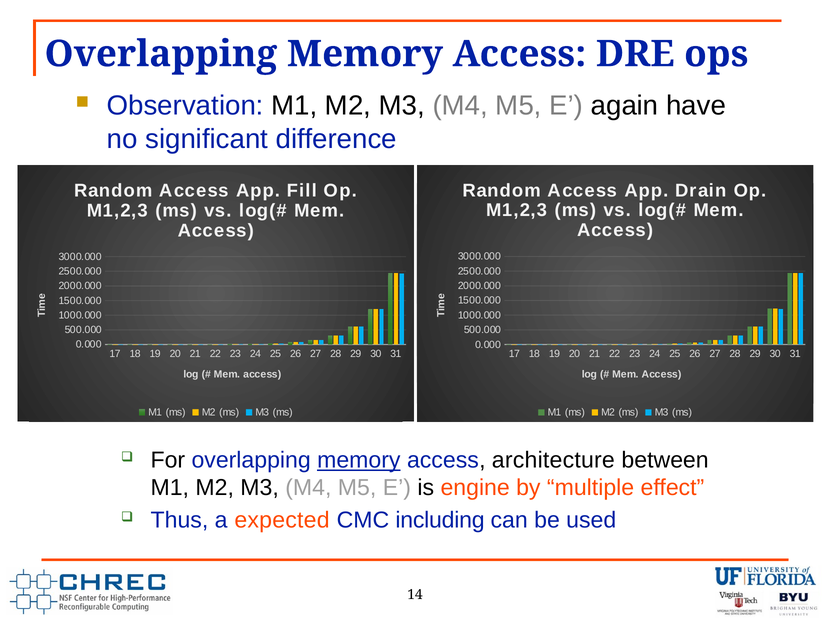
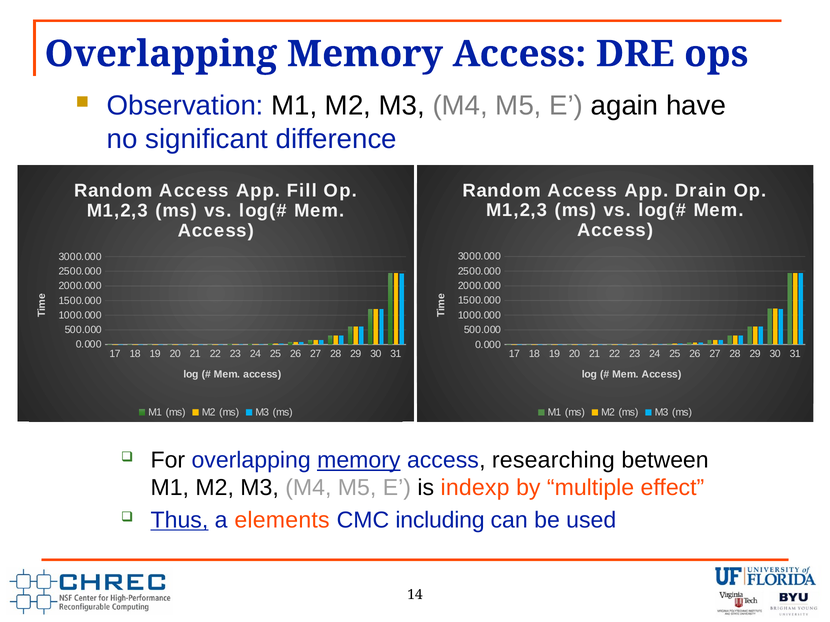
architecture: architecture -> researching (553, 461)
engine: engine -> indexp (475, 488)
Thus underline: none -> present (179, 520)
expected: expected -> elements (282, 520)
